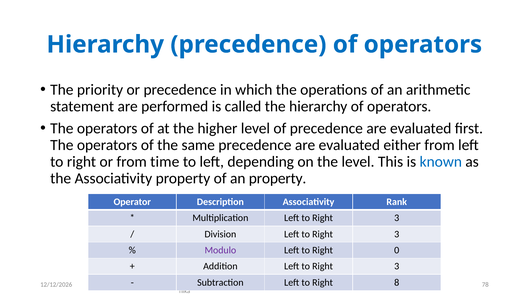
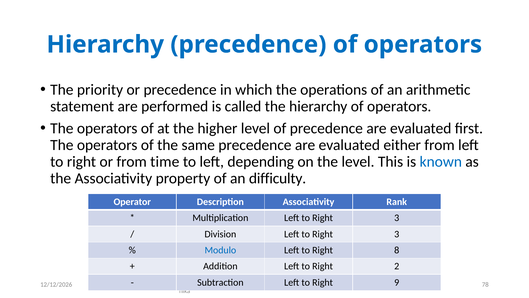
an property: property -> difficulty (278, 178)
Modulo colour: purple -> blue (220, 250)
0: 0 -> 8 (397, 250)
3: 3 -> 2 (397, 266)
8: 8 -> 9 (397, 282)
